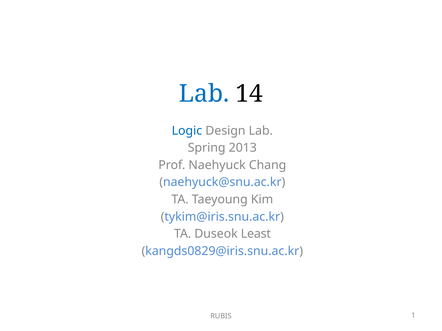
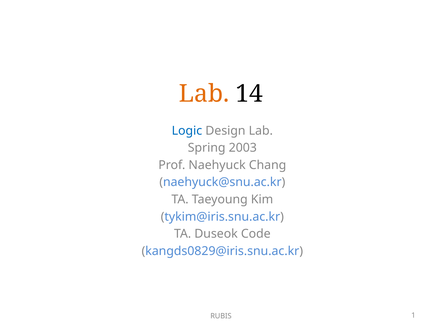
Lab colour: blue -> orange (204, 94)
2013: 2013 -> 2003 (243, 148)
Least: Least -> Code (256, 234)
